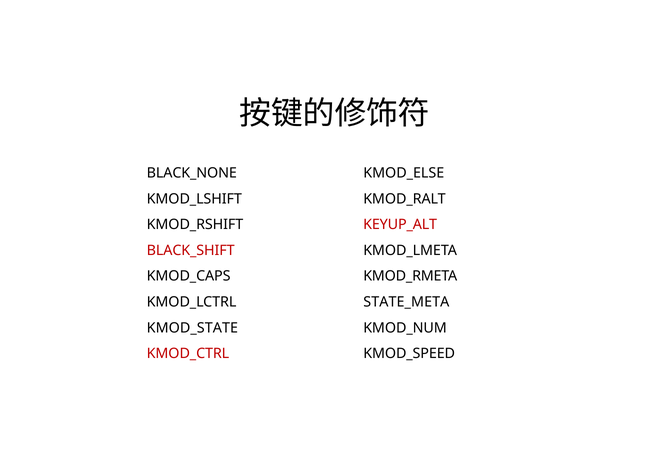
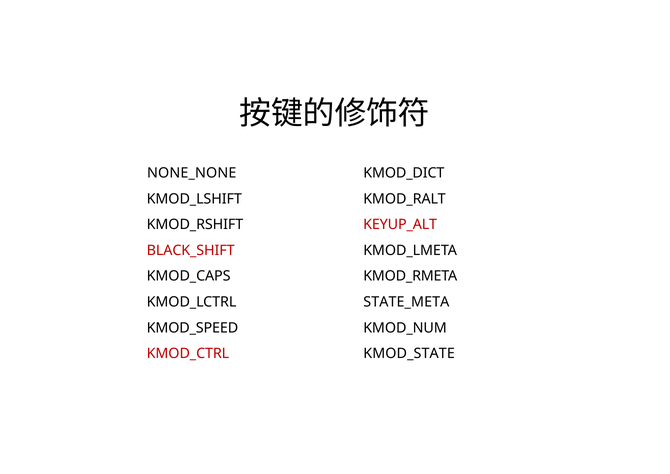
BLACK_NONE: BLACK_NONE -> NONE_NONE (192, 173)
KMOD_ELSE: KMOD_ELSE -> KMOD_DICT (404, 173)
KMOD_STATE: KMOD_STATE -> KMOD_SPEED (192, 328)
KMOD_SPEED: KMOD_SPEED -> KMOD_STATE (409, 353)
